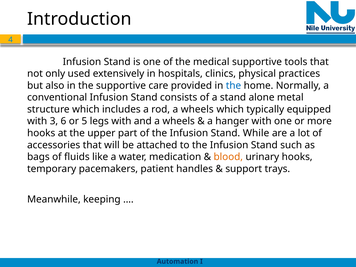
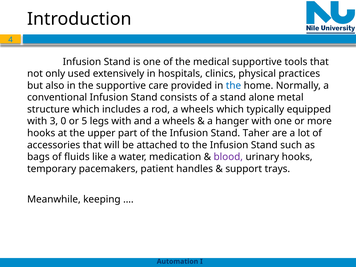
6: 6 -> 0 (63, 121)
While: While -> Taher (256, 133)
blood colour: orange -> purple (228, 157)
